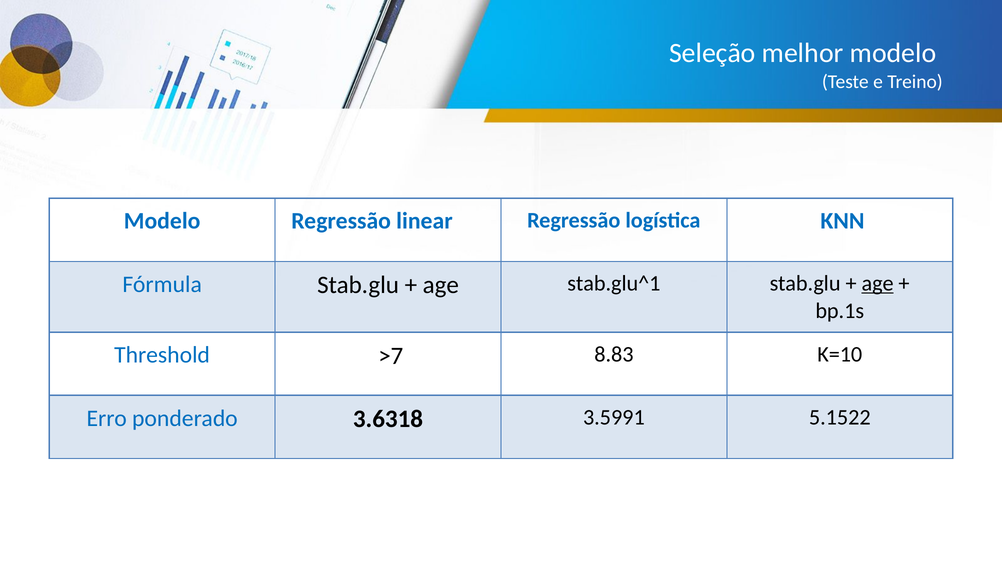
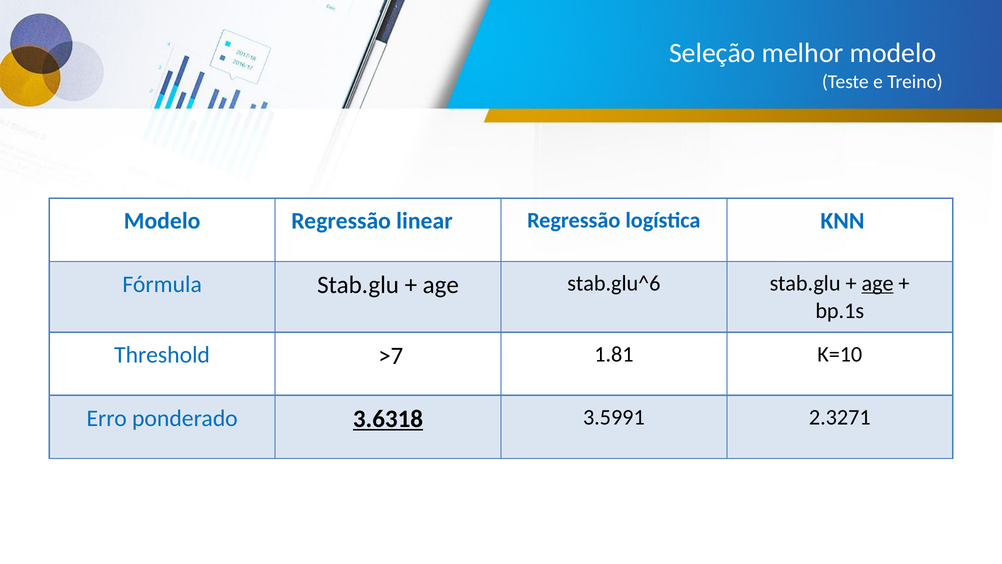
stab.glu^1: stab.glu^1 -> stab.glu^6 (614, 283)
8.83: 8.83 -> 1.81 (614, 354)
3.6318 underline: none -> present (388, 419)
5.1522: 5.1522 -> 2.3271 (840, 417)
